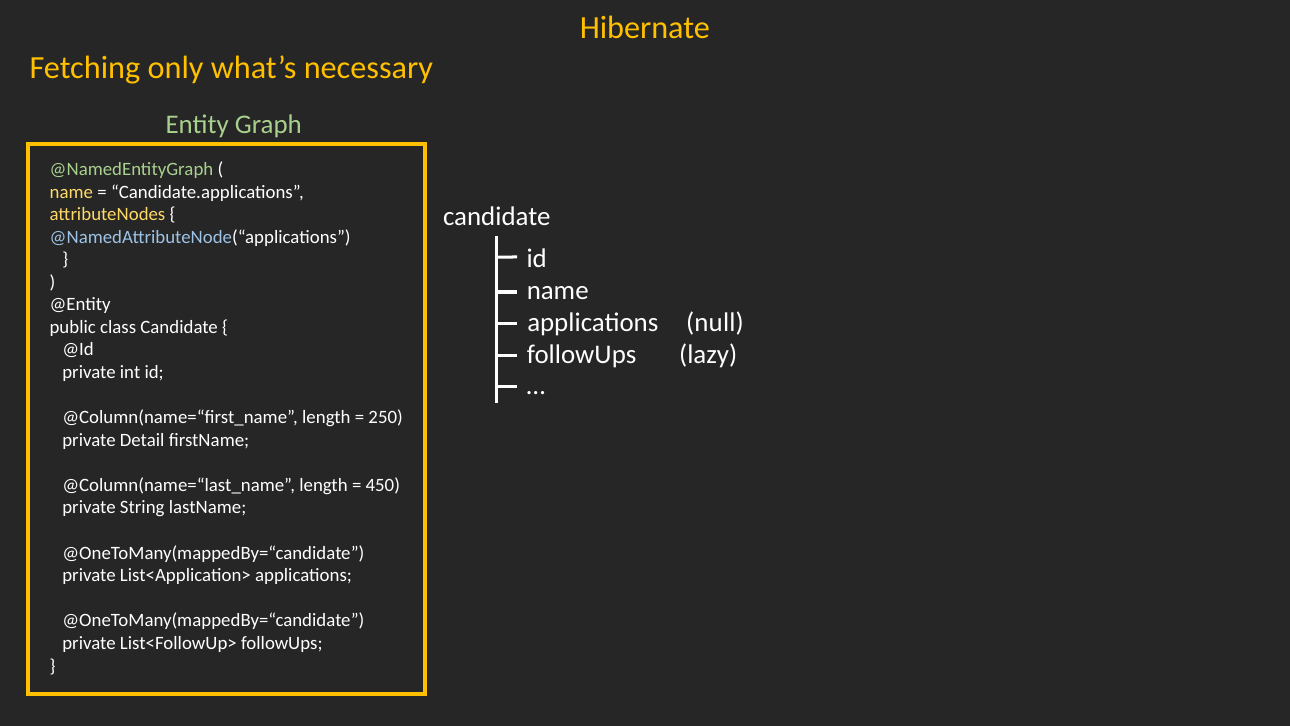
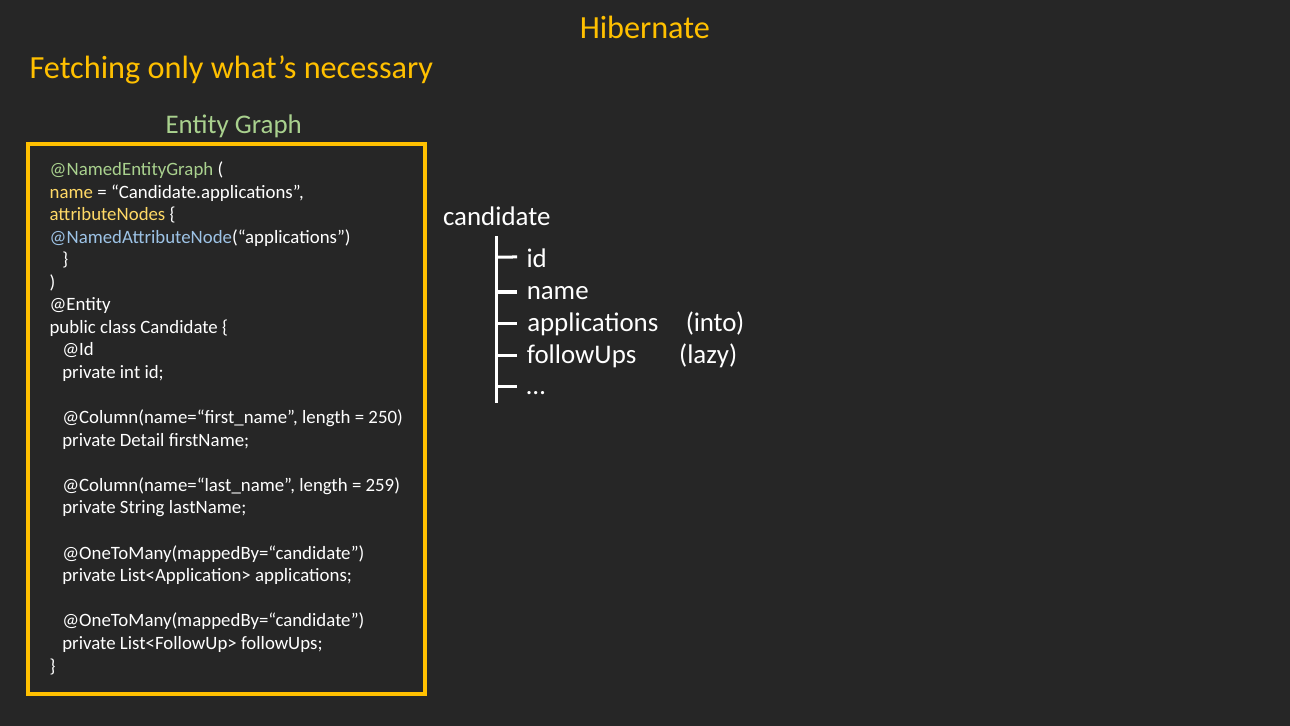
null: null -> into (715, 322)
450: 450 -> 259 (383, 485)
